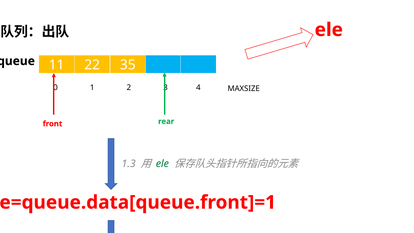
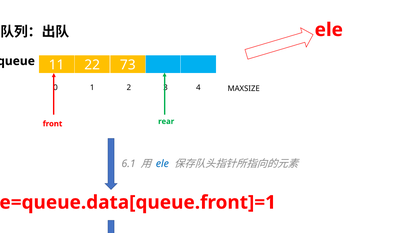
35: 35 -> 73 (128, 65)
1.3: 1.3 -> 6.1 (129, 164)
ele colour: green -> blue (162, 164)
